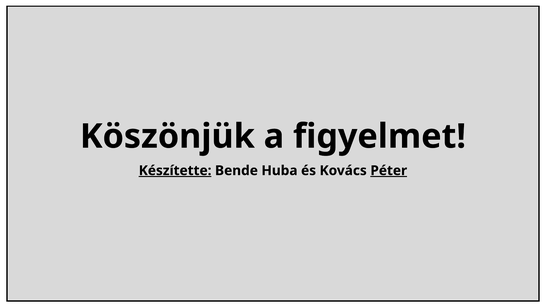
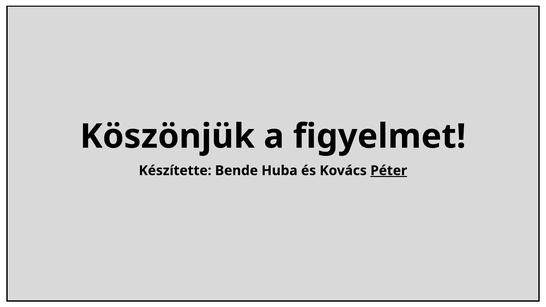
Készítette underline: present -> none (175, 171)
